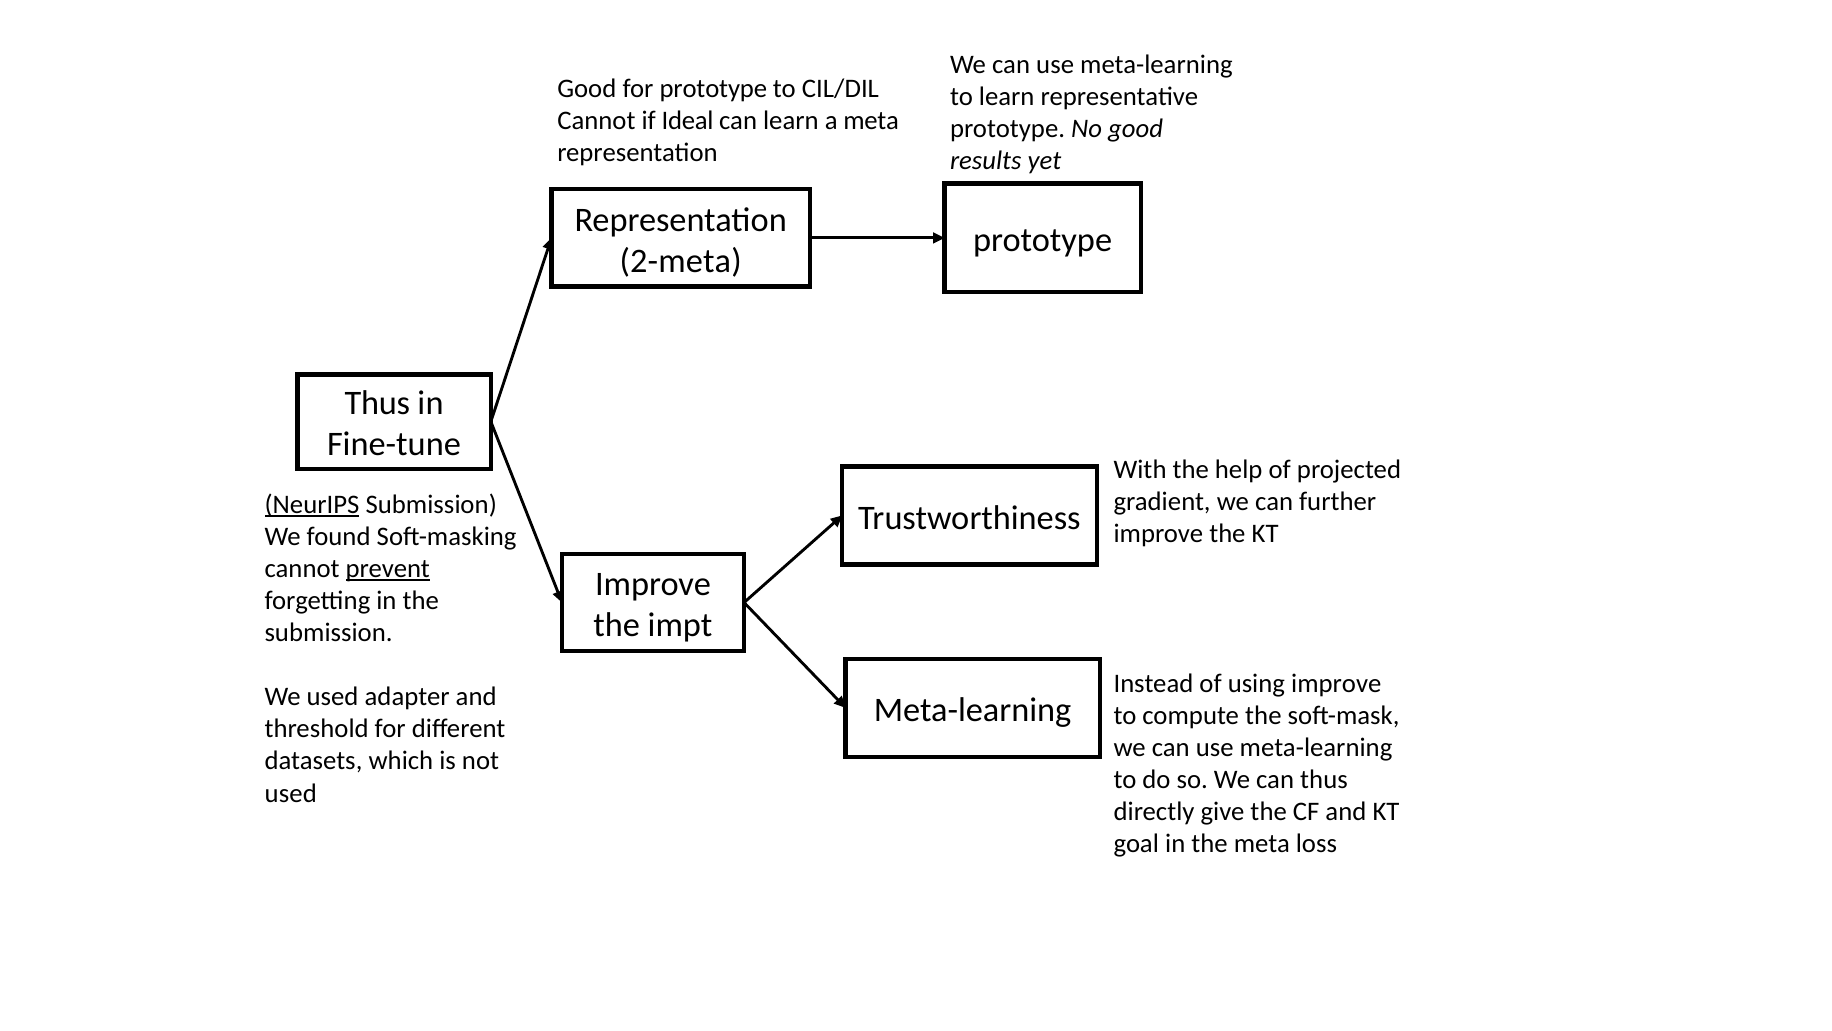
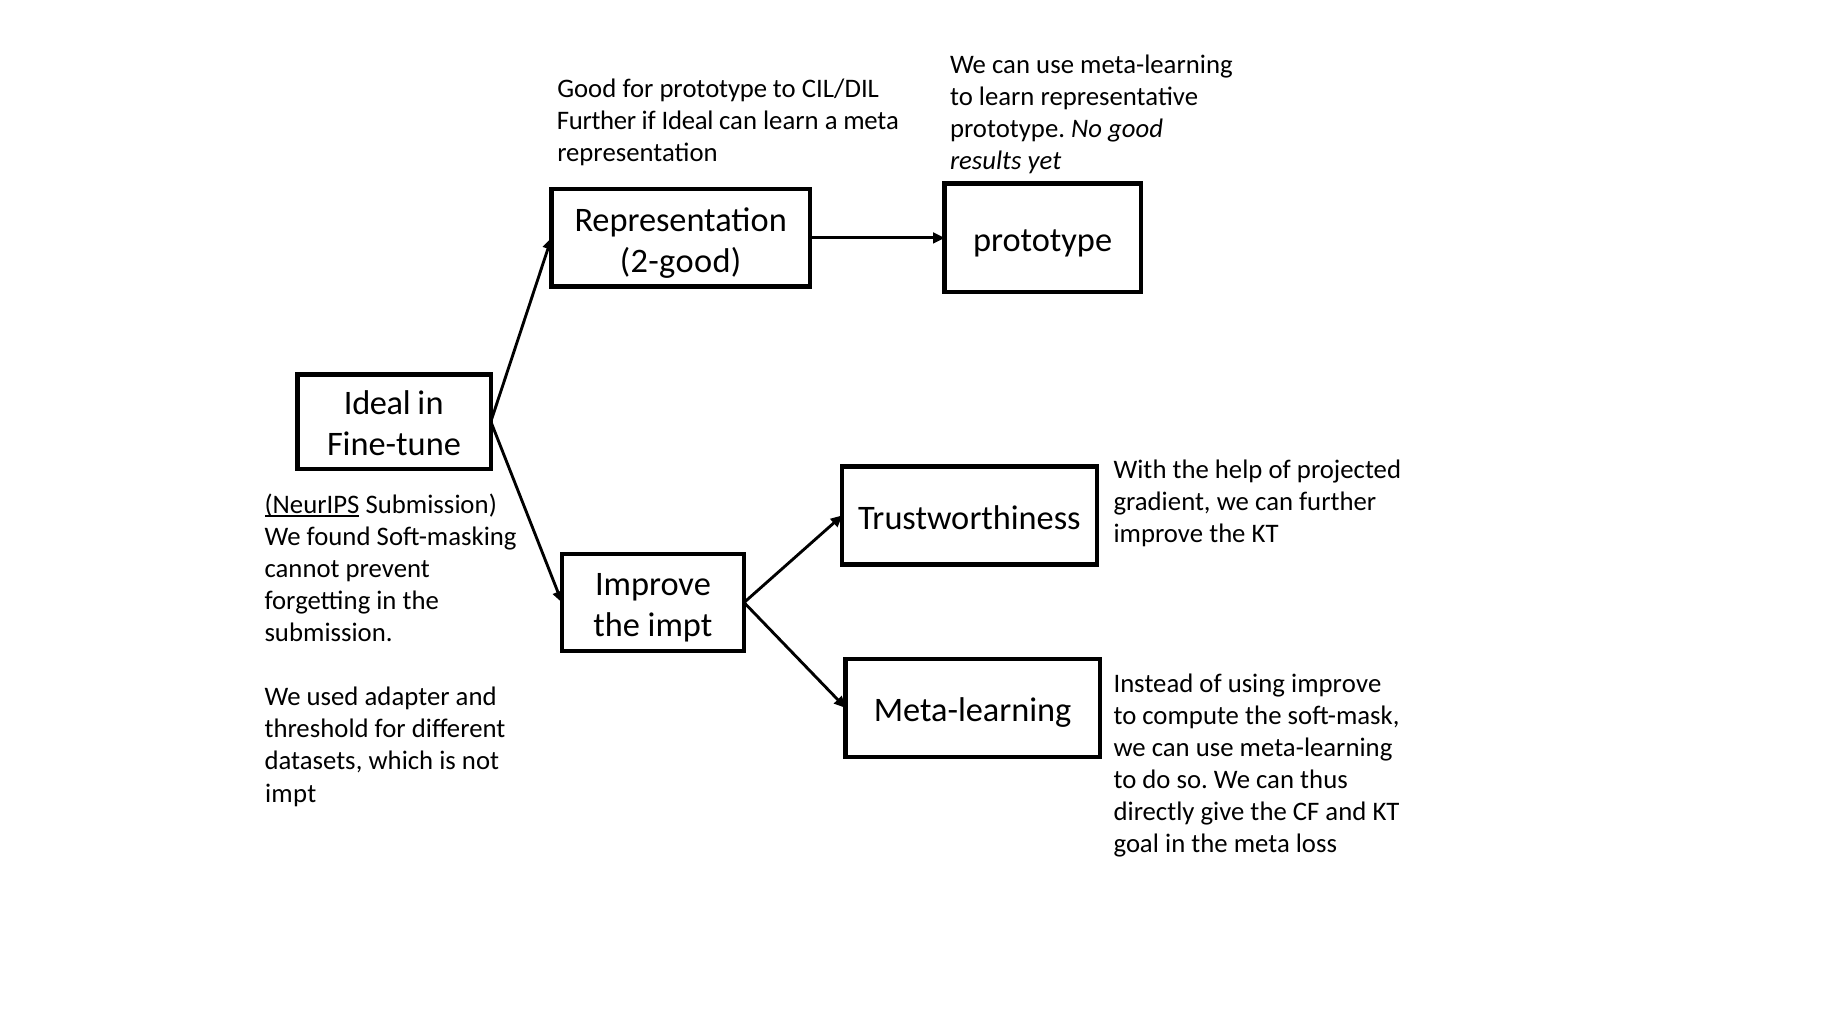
Cannot: Cannot -> Further (597, 121)
2-meta: 2-meta -> 2-good (681, 261)
Thus: Thus -> Ideal (377, 403)
prevent underline: present -> none (388, 568)
used: used -> impt (291, 793)
